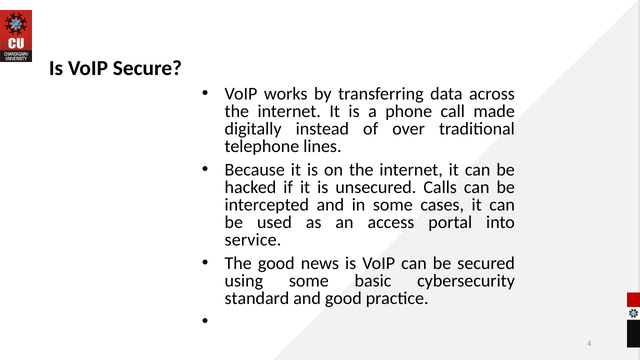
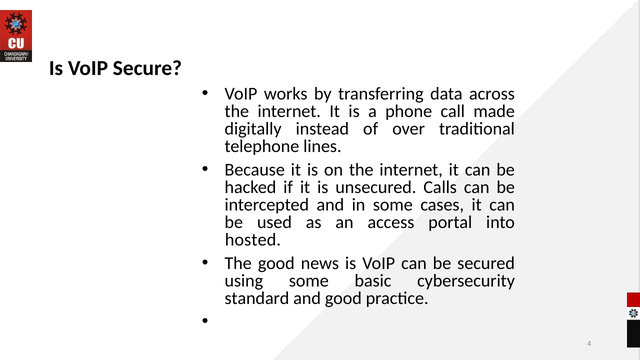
service: service -> hosted (253, 240)
